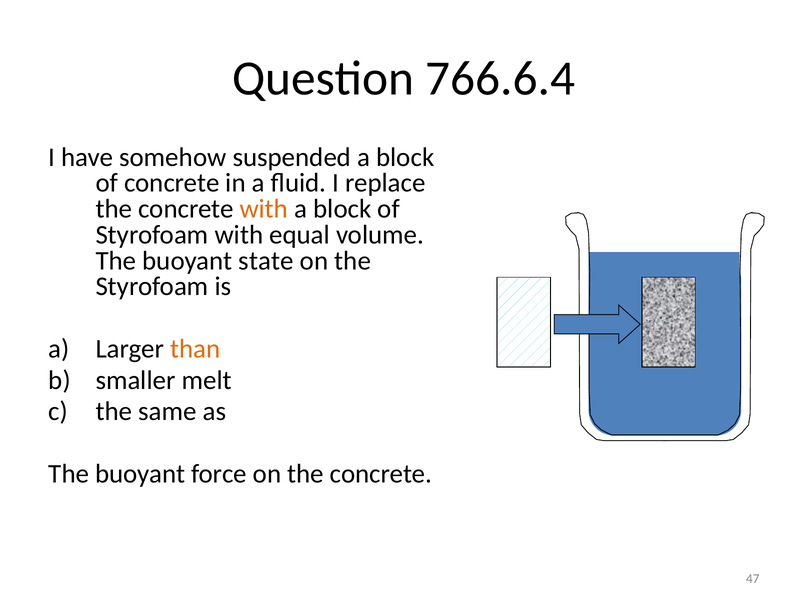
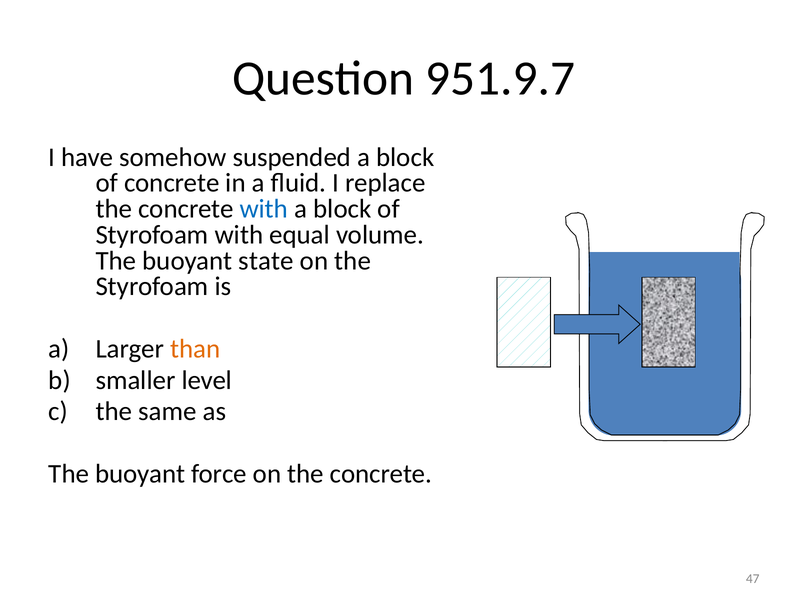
766.6.4: 766.6.4 -> 951.9.7 (500, 78)
with colour: orange -> blue (264, 209)
melt: melt -> level (207, 380)
